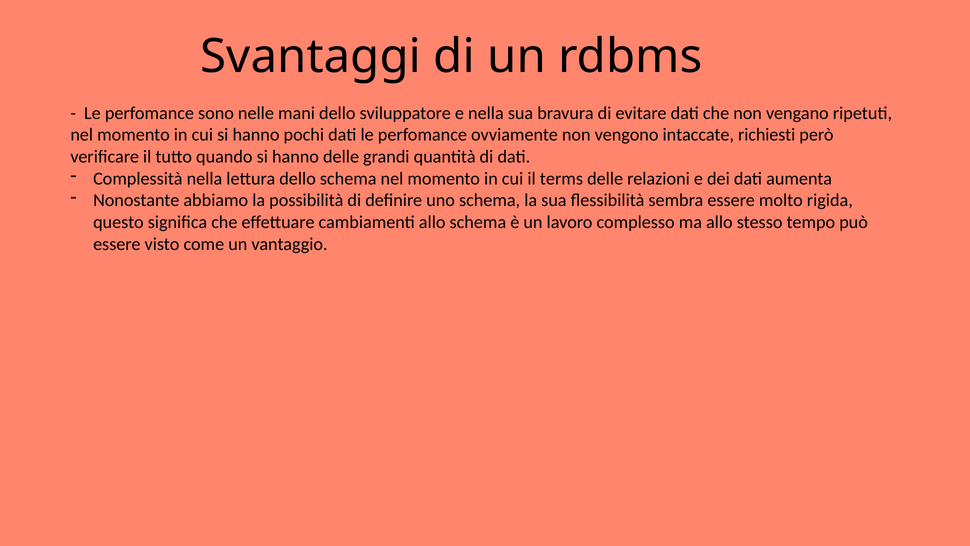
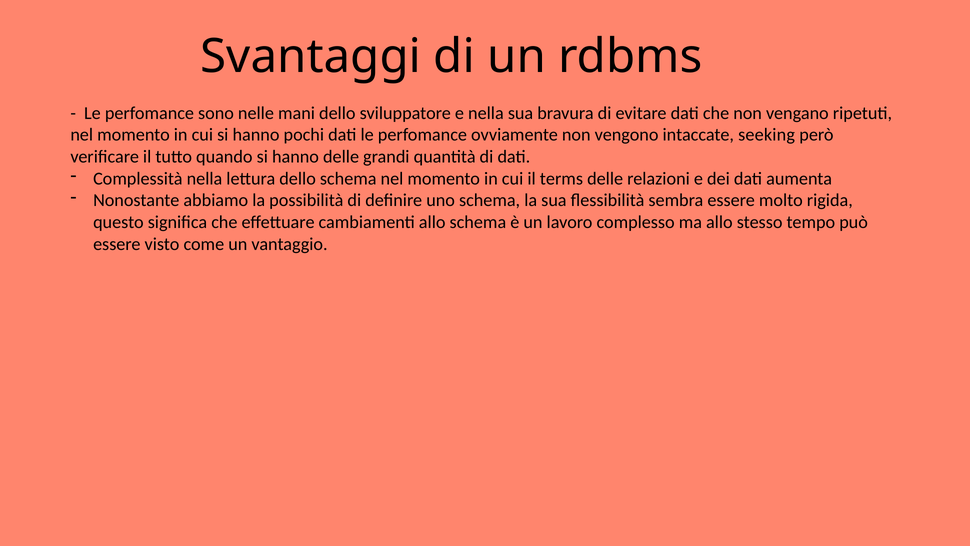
richiesti: richiesti -> seeking (767, 135)
